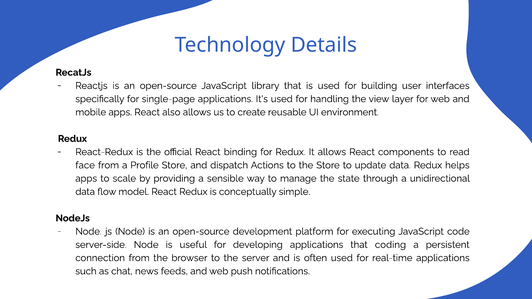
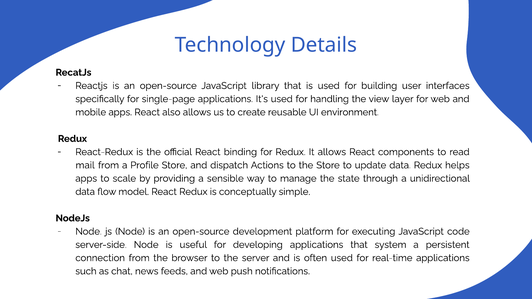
face: face -> mail (85, 165)
coding: coding -> system (391, 245)
